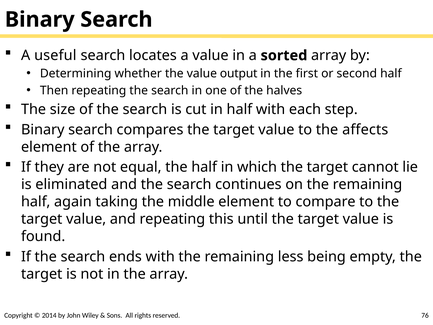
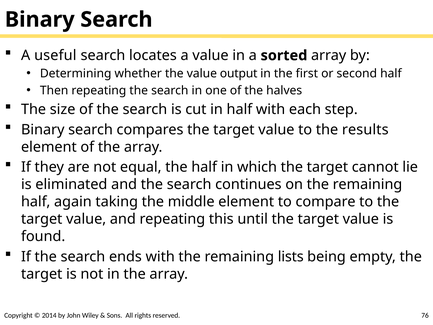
affects: affects -> results (365, 130)
less: less -> lists (291, 257)
